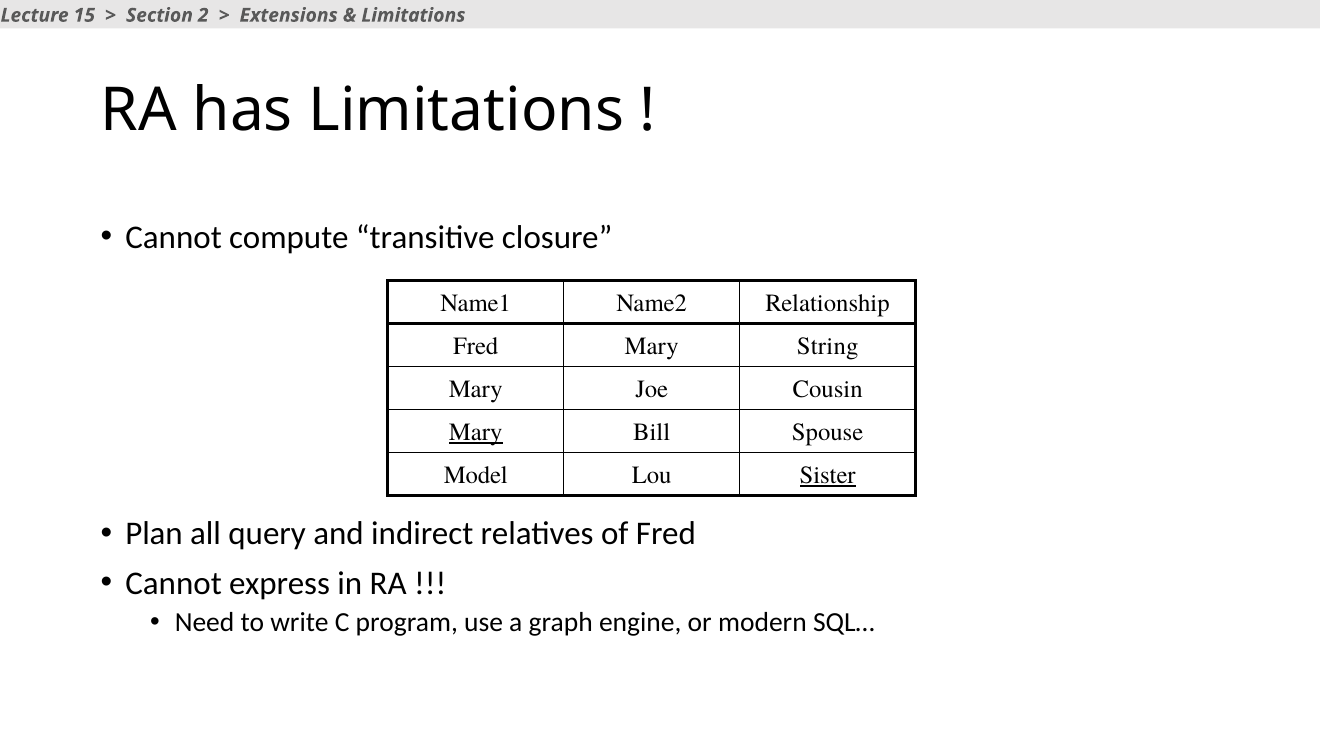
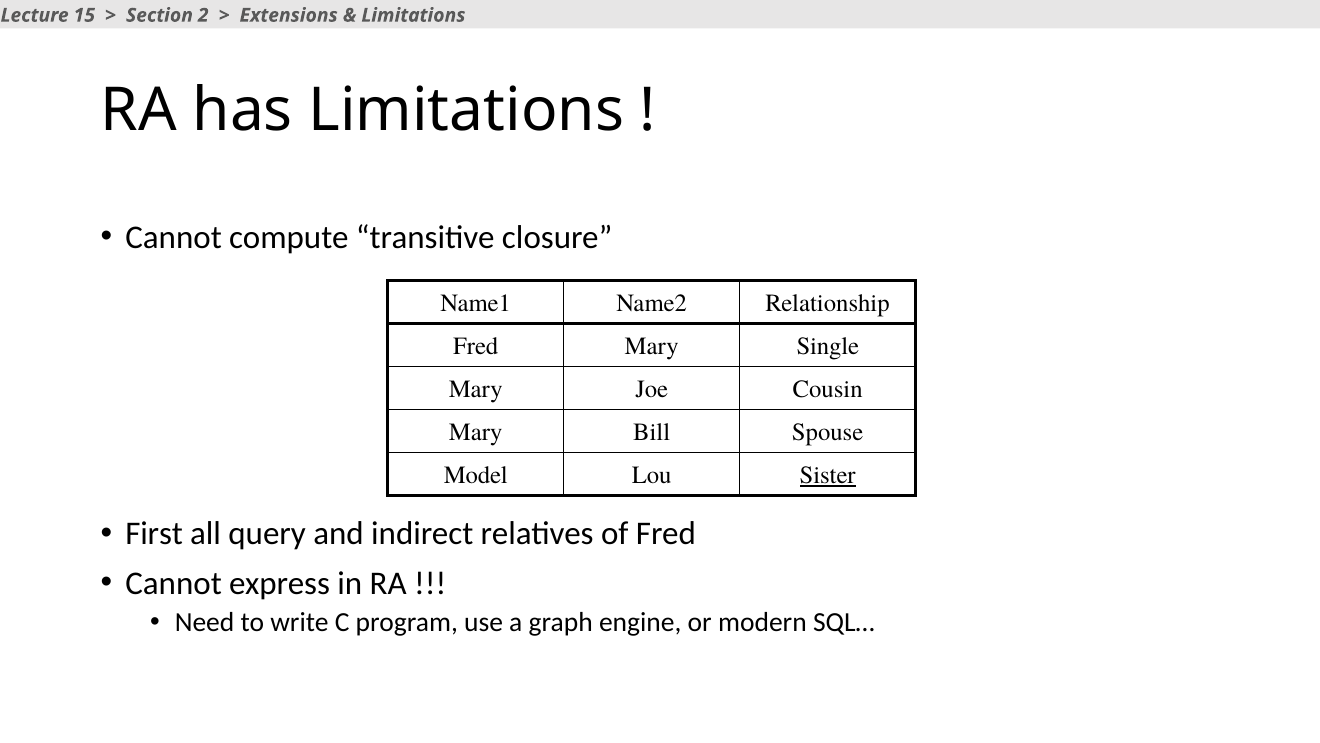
String: String -> Single (828, 346)
Mary underline: present -> none (476, 432)
Plan: Plan -> First (154, 533)
